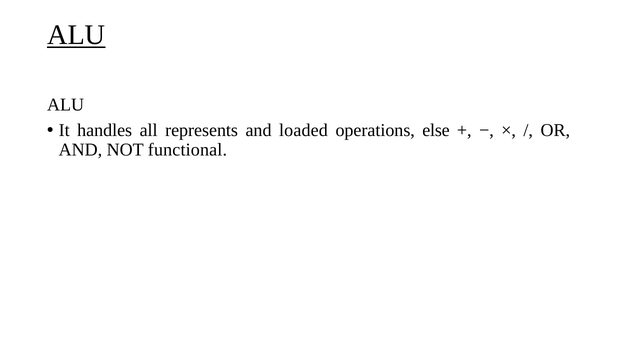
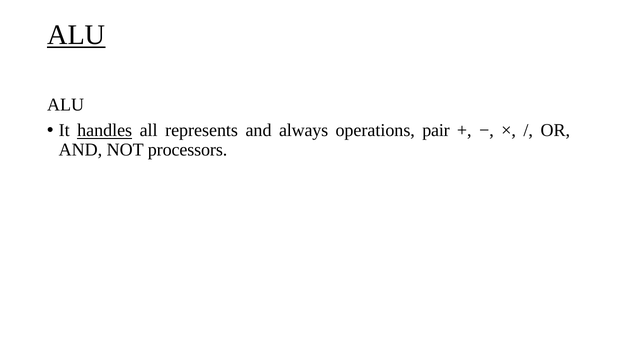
handles underline: none -> present (105, 130)
loaded: loaded -> always (304, 130)
else: else -> pair (436, 130)
functional: functional -> processors (188, 150)
